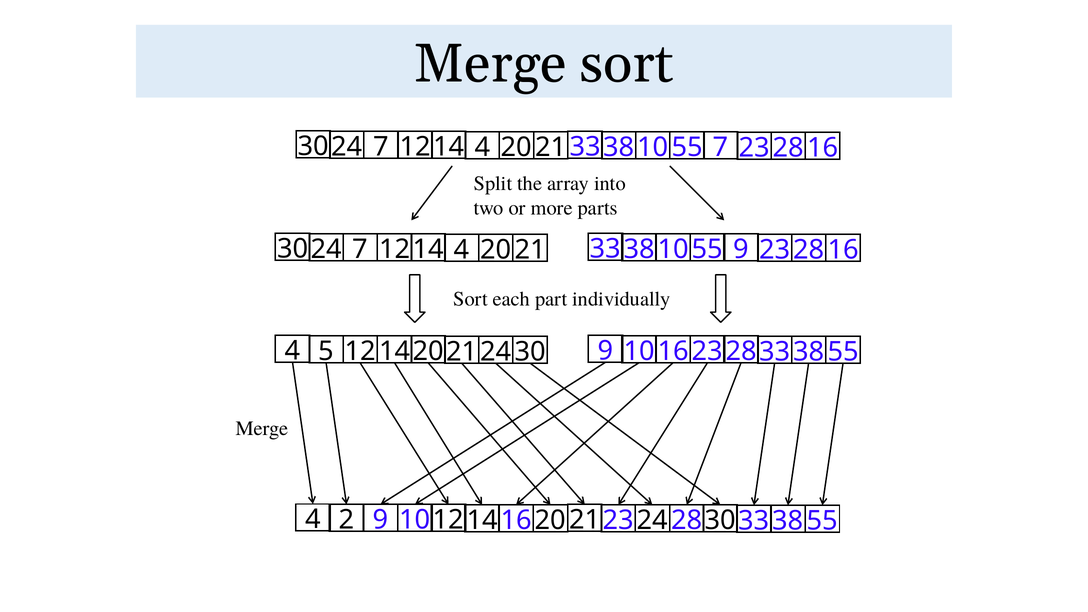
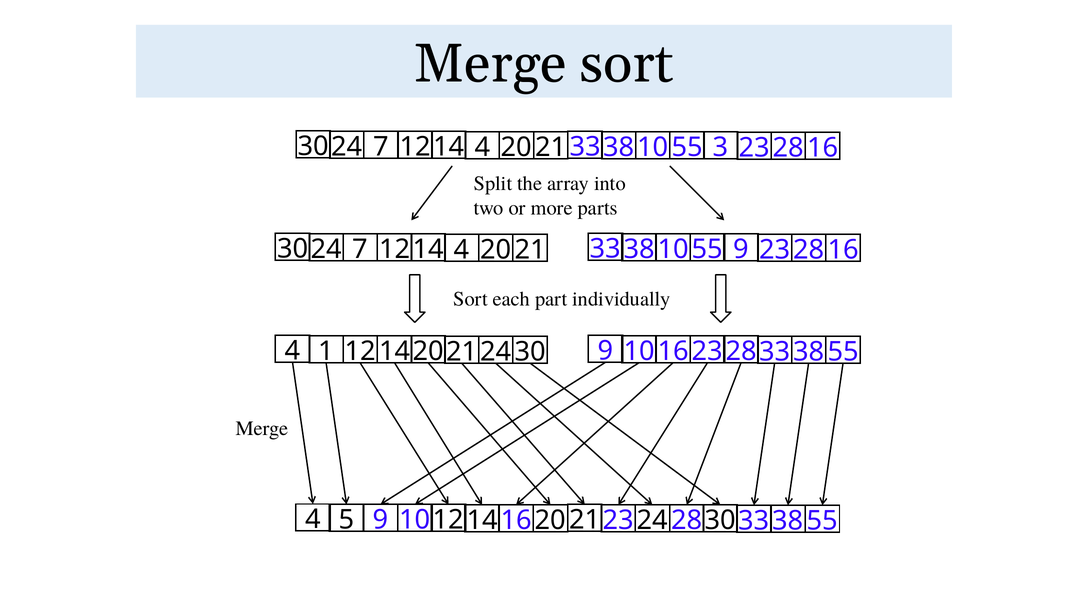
7: 7 -> 3 (721, 147)
5: 5 -> 1 (326, 351)
2: 2 -> 5 (347, 520)
